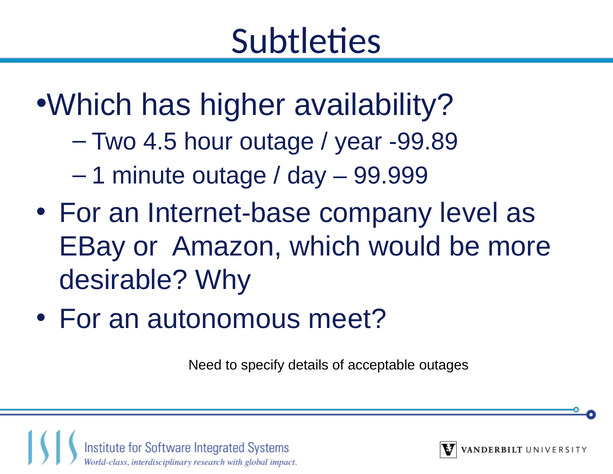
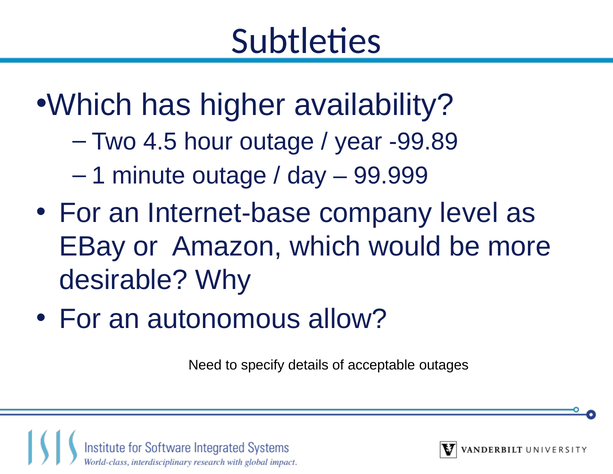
meet: meet -> allow (348, 319)
